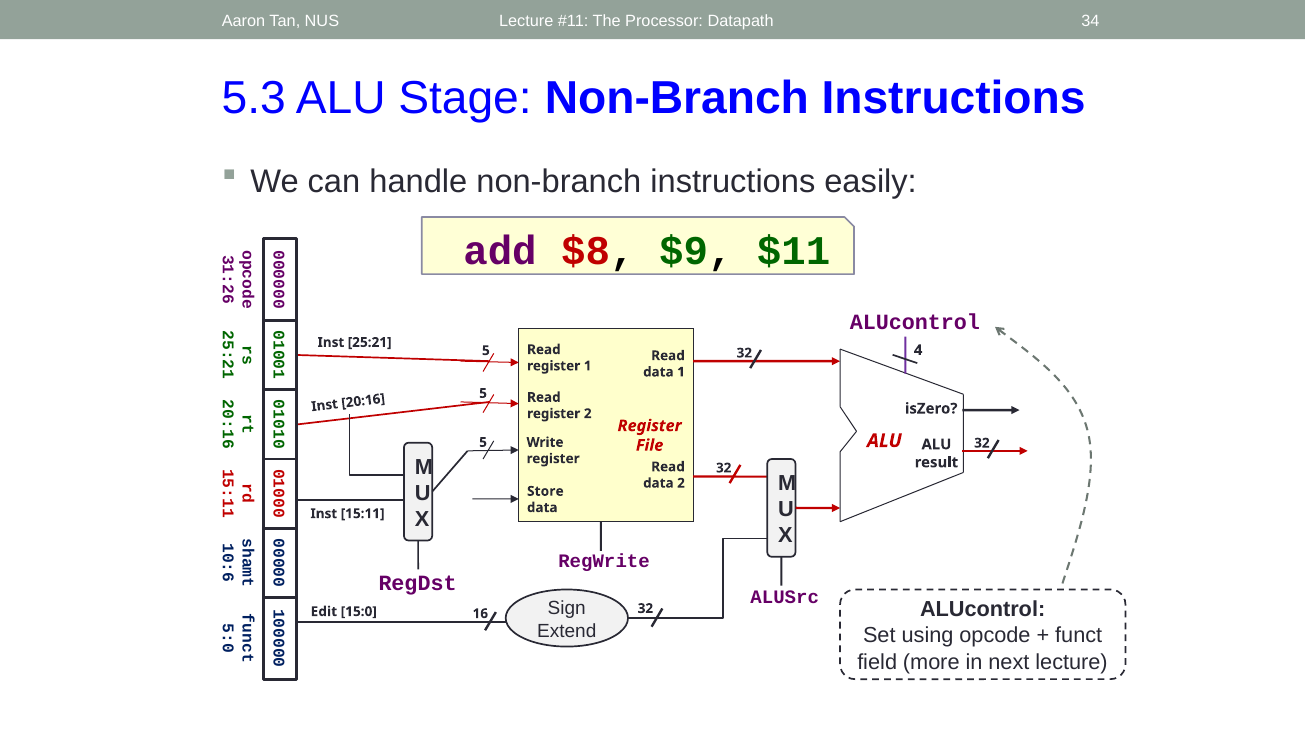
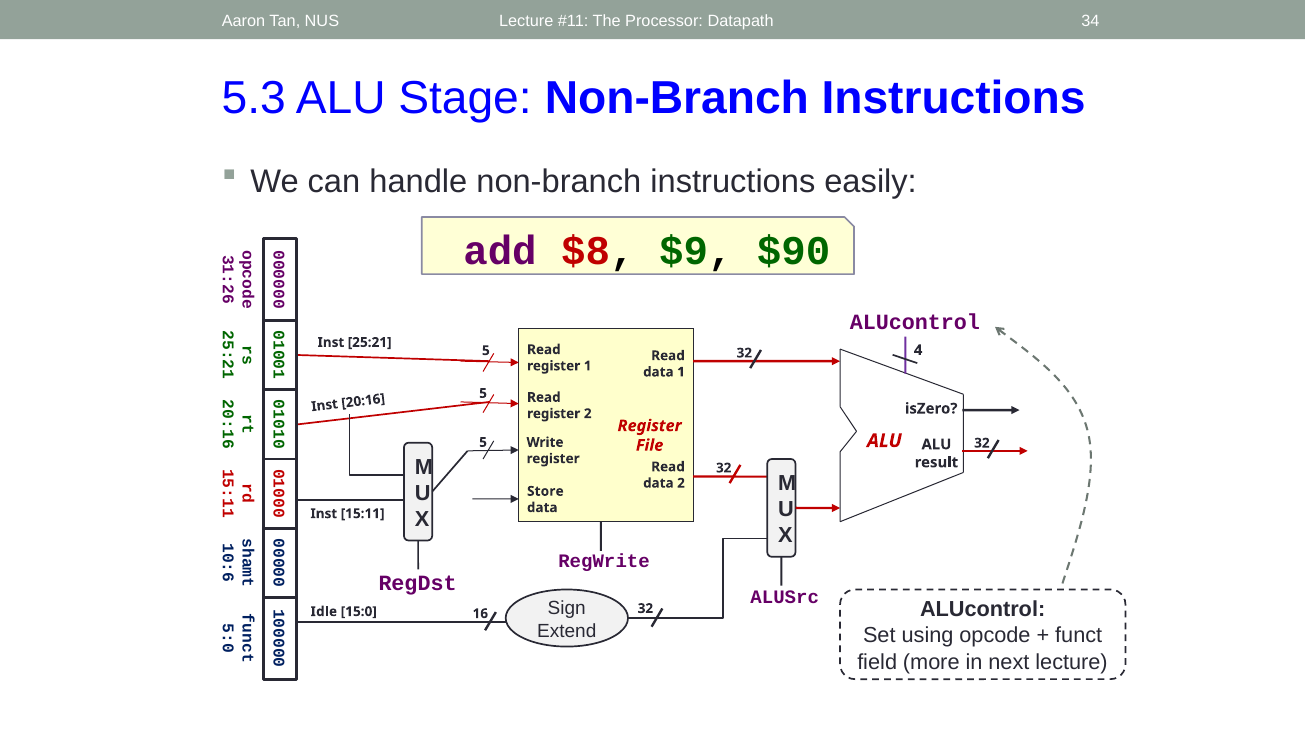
$11: $11 -> $90 (794, 251)
Edit: Edit -> Idle (324, 612)
